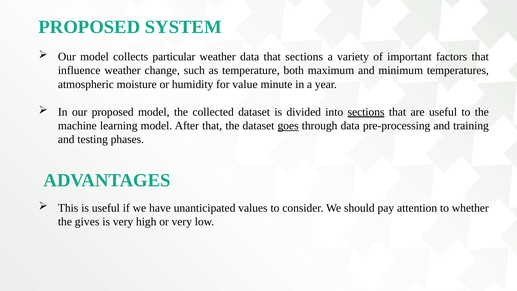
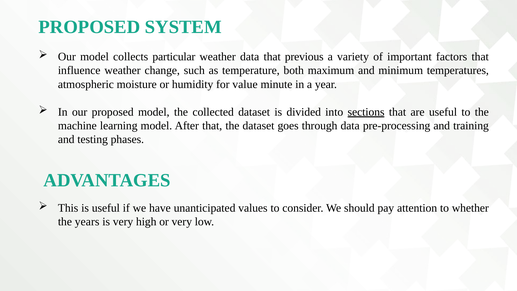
that sections: sections -> previous (304, 57)
goes underline: present -> none (288, 126)
gives: gives -> years (87, 222)
